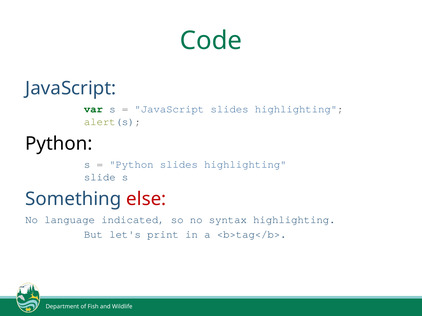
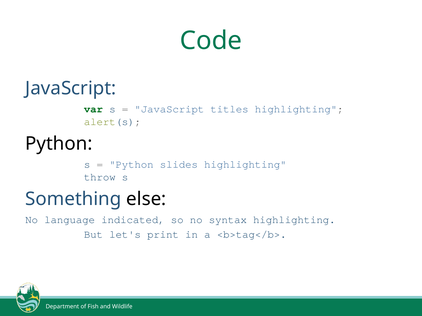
JavaScript slides: slides -> titles (230, 109)
slide: slide -> throw (100, 177)
else colour: red -> black (146, 199)
